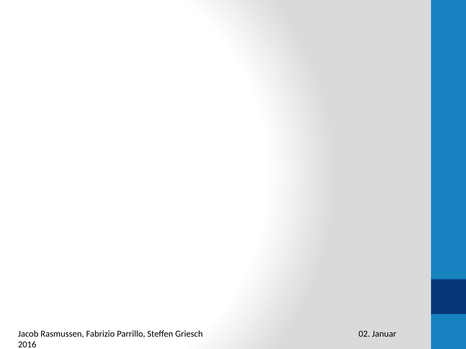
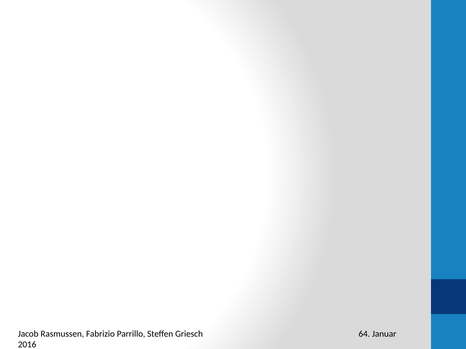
02: 02 -> 64 (364, 334)
